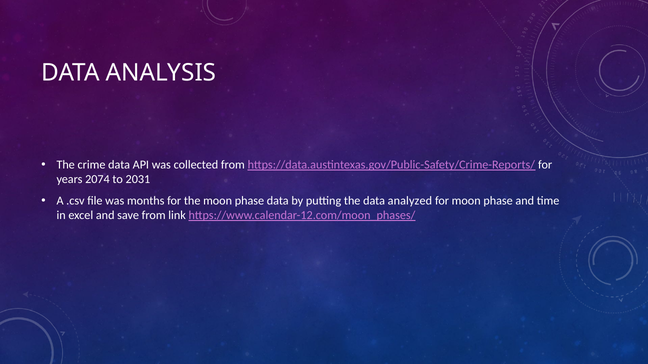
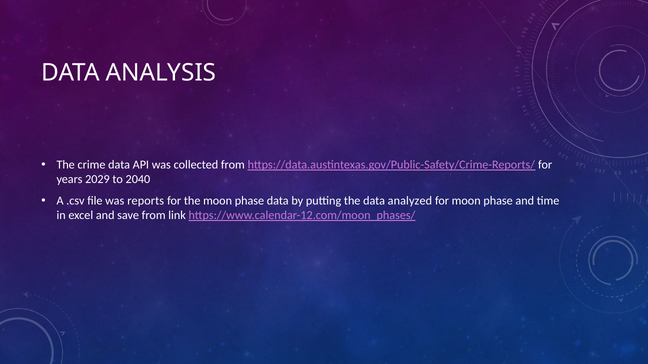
2074: 2074 -> 2029 (97, 180)
2031: 2031 -> 2040 (138, 180)
months: months -> reports (146, 201)
